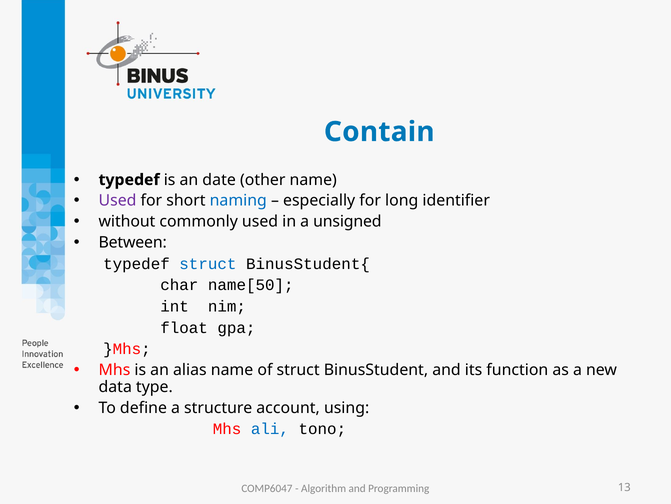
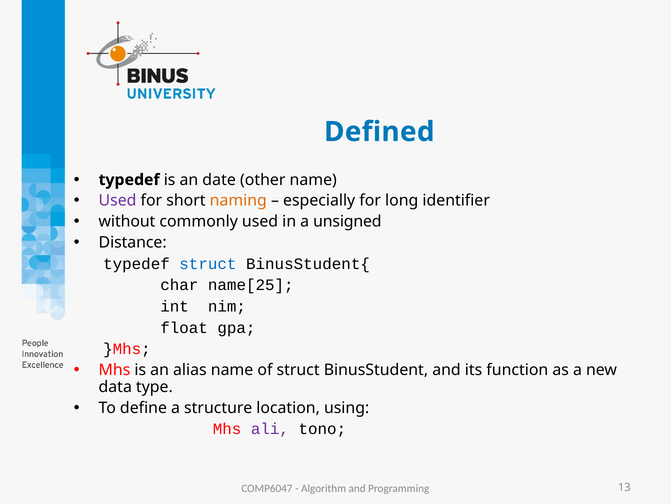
Contain: Contain -> Defined (379, 132)
naming colour: blue -> orange (238, 200)
Between: Between -> Distance (133, 242)
name[50: name[50 -> name[25 (251, 285)
account: account -> location (288, 407)
ali colour: blue -> purple (270, 428)
